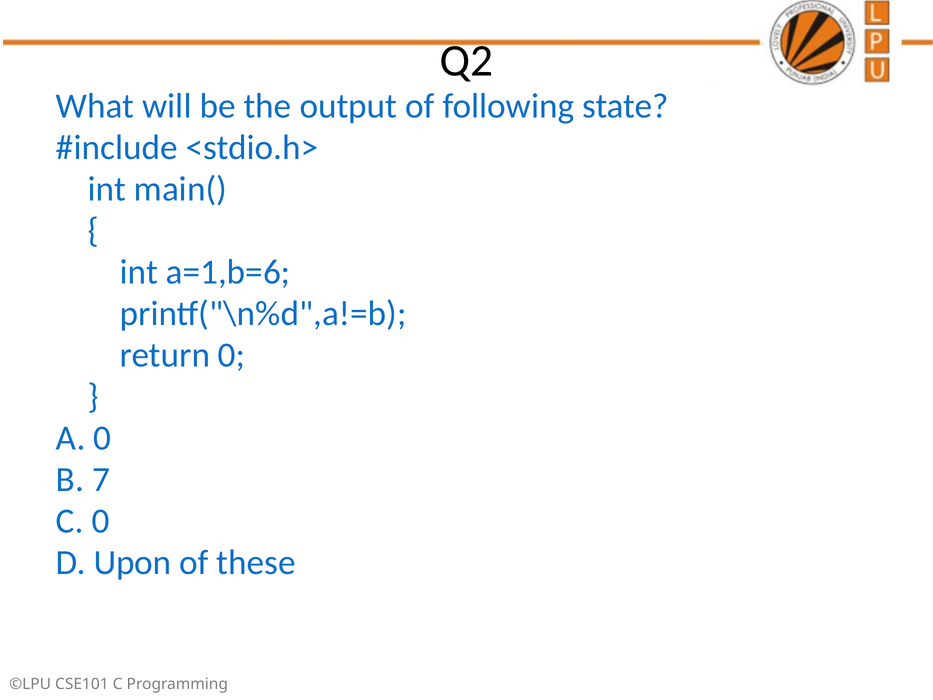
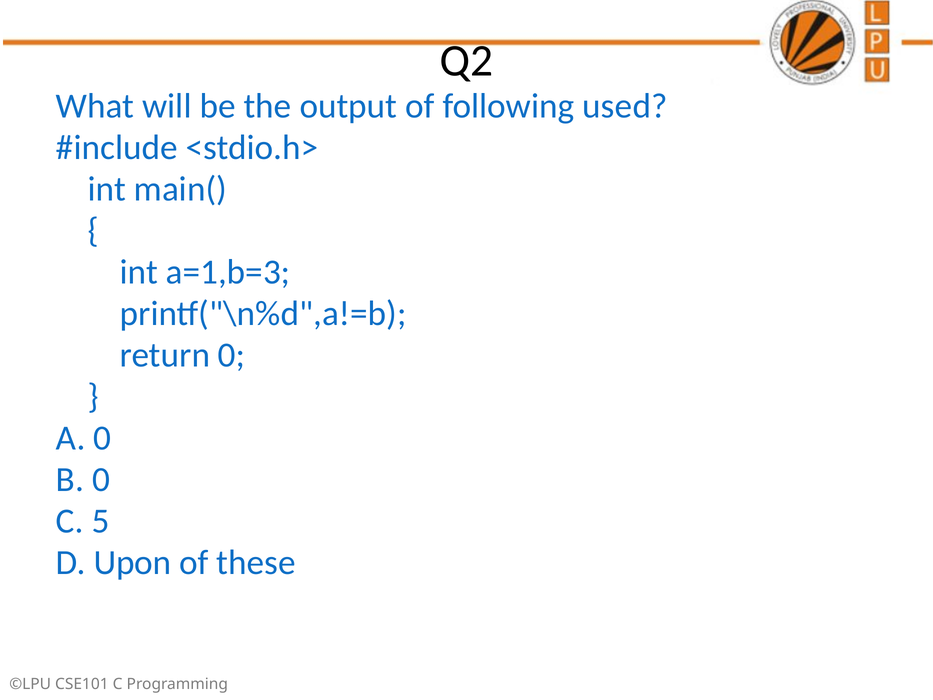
state: state -> used (625, 106)
a=1,b=6: a=1,b=6 -> a=1,b=3 (228, 272)
B 7: 7 -> 0 (101, 480)
C 0: 0 -> 5 (100, 521)
